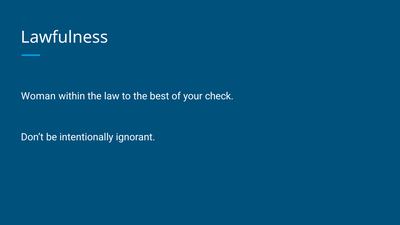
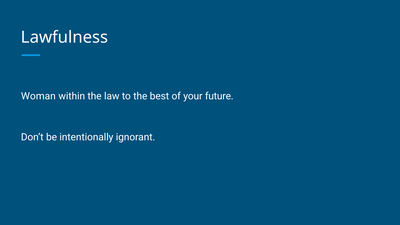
check: check -> future (219, 96)
